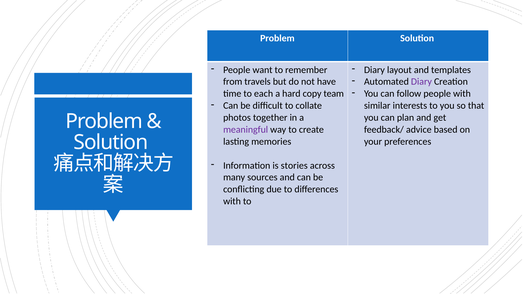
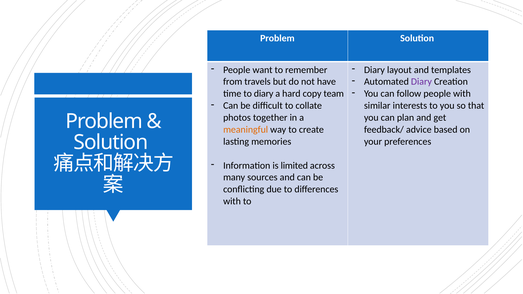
to each: each -> diary (264, 94)
meaningful colour: purple -> orange (246, 130)
stories: stories -> limited (294, 166)
